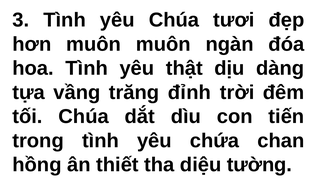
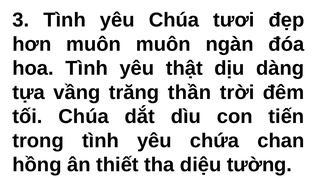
đỉnh: đỉnh -> thần (190, 93)
